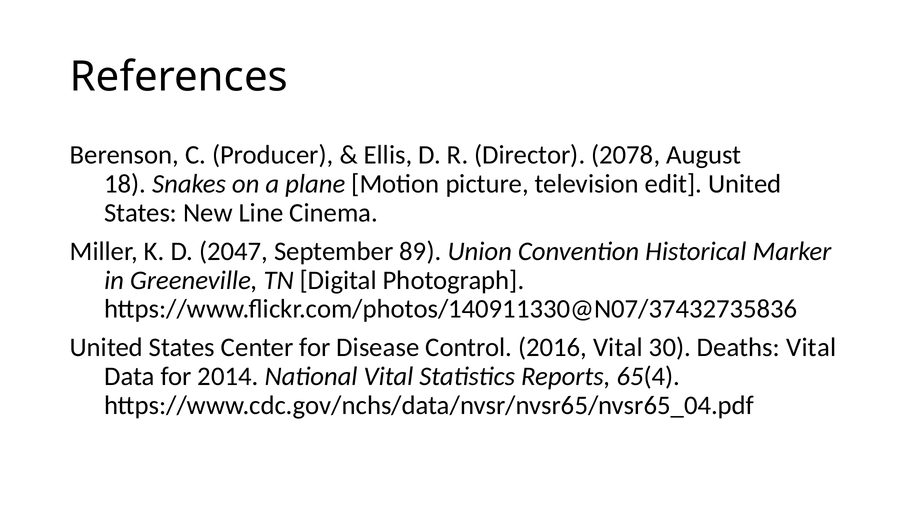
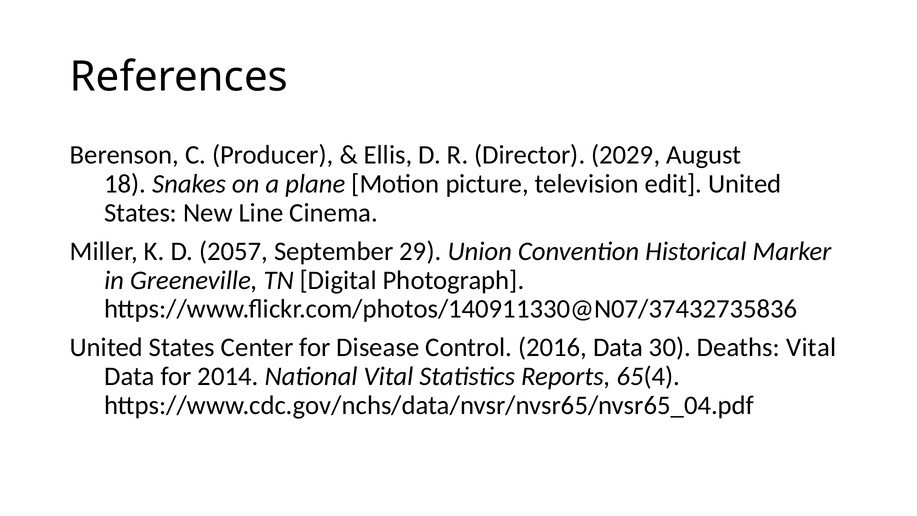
2078: 2078 -> 2029 (626, 155)
2047: 2047 -> 2057 (234, 251)
89: 89 -> 29 (420, 251)
2016 Vital: Vital -> Data (618, 347)
